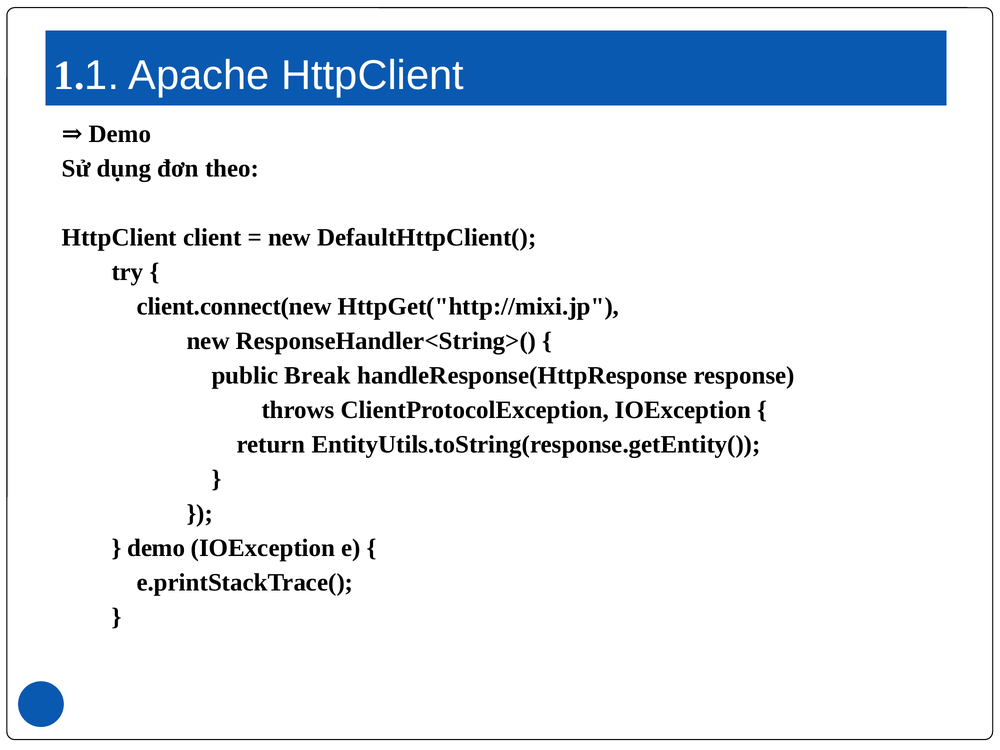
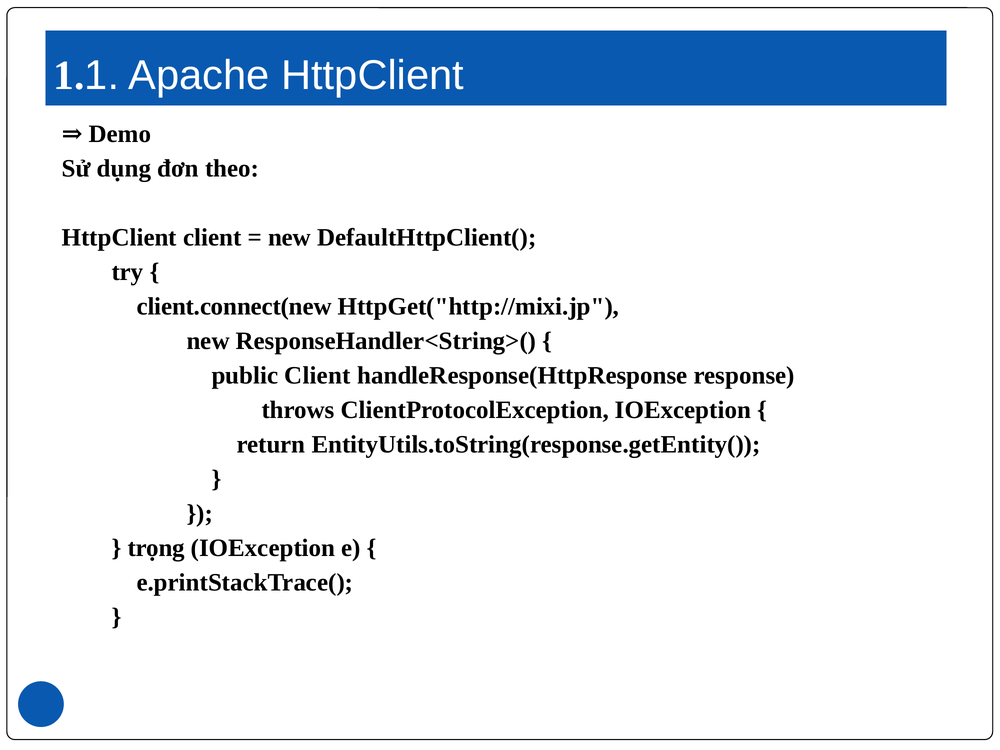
public Break: Break -> Client (318, 375)
demo: demo -> trọng (156, 548)
